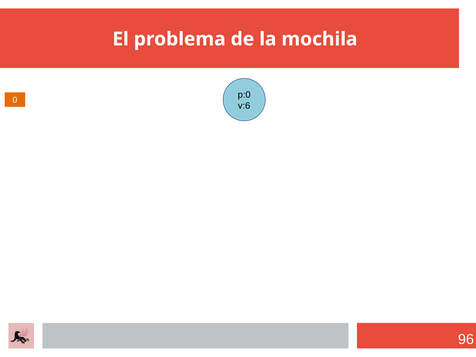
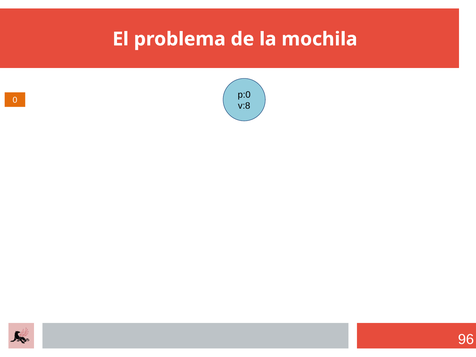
v:6: v:6 -> v:8 (244, 106)
